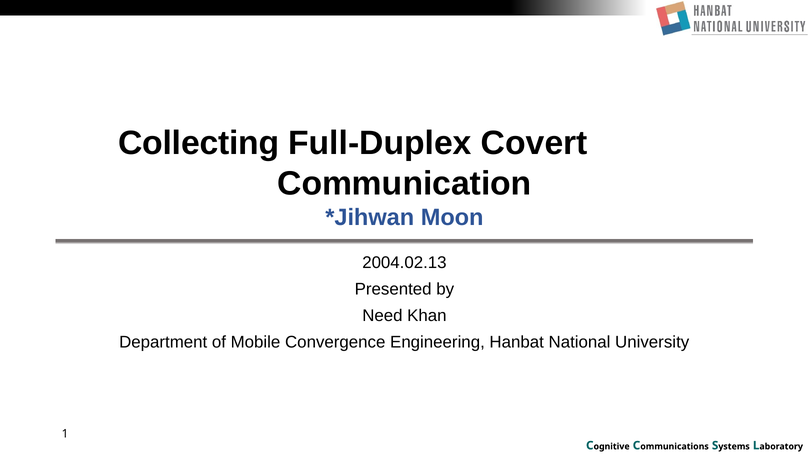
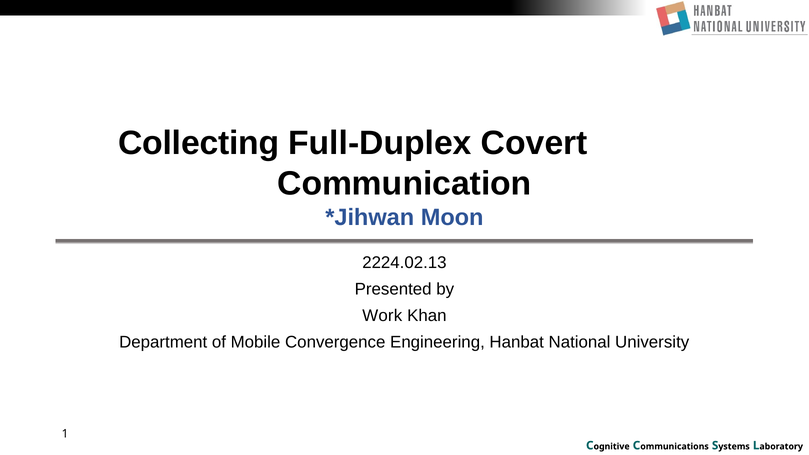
2004.02.13: 2004.02.13 -> 2224.02.13 (404, 262)
Need: Need -> Work (382, 316)
